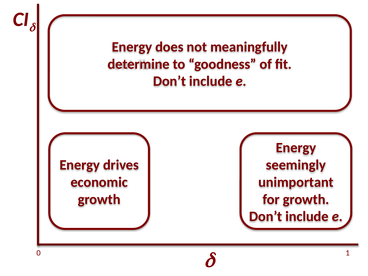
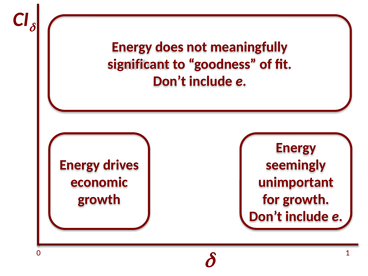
determine: determine -> significant (139, 64)
